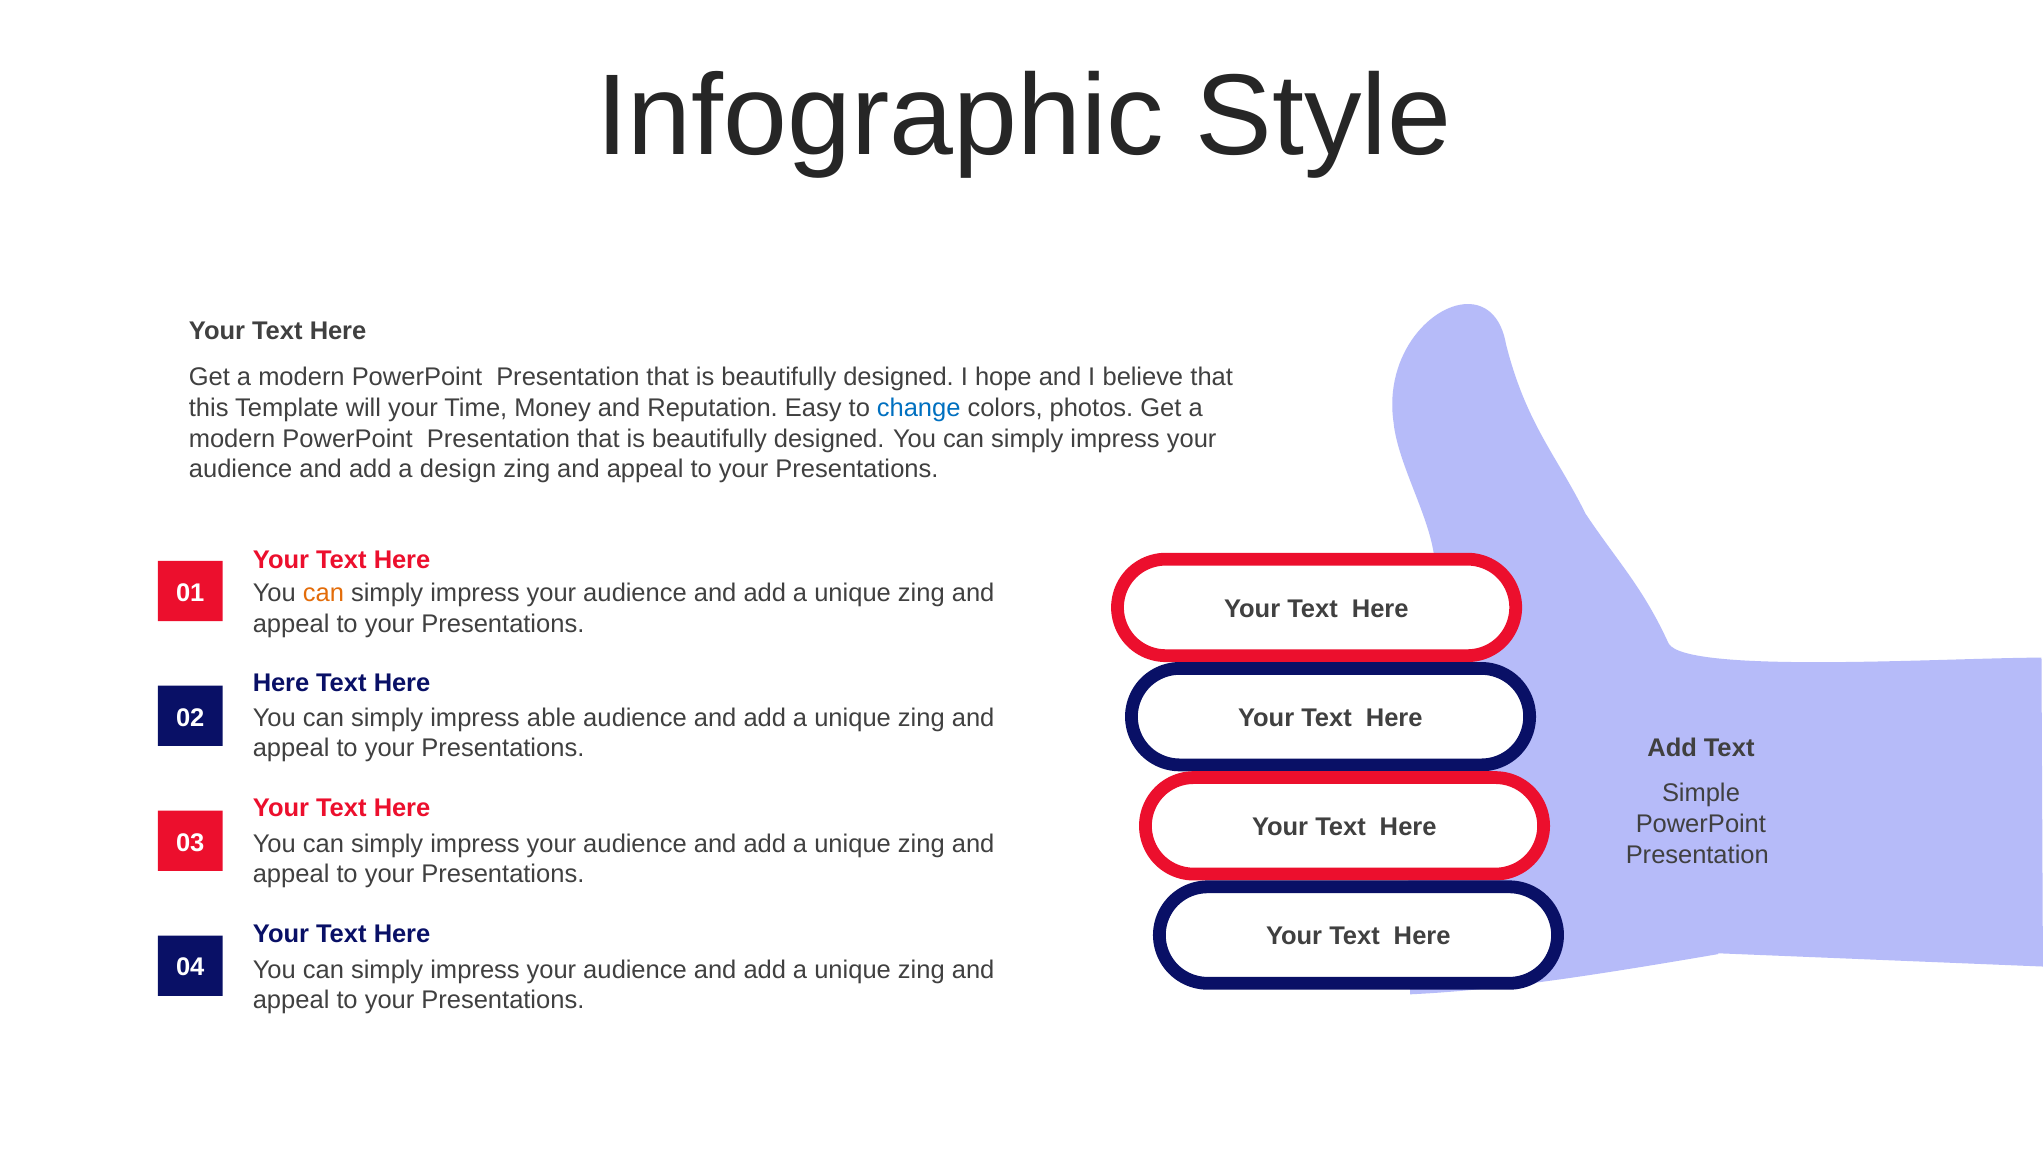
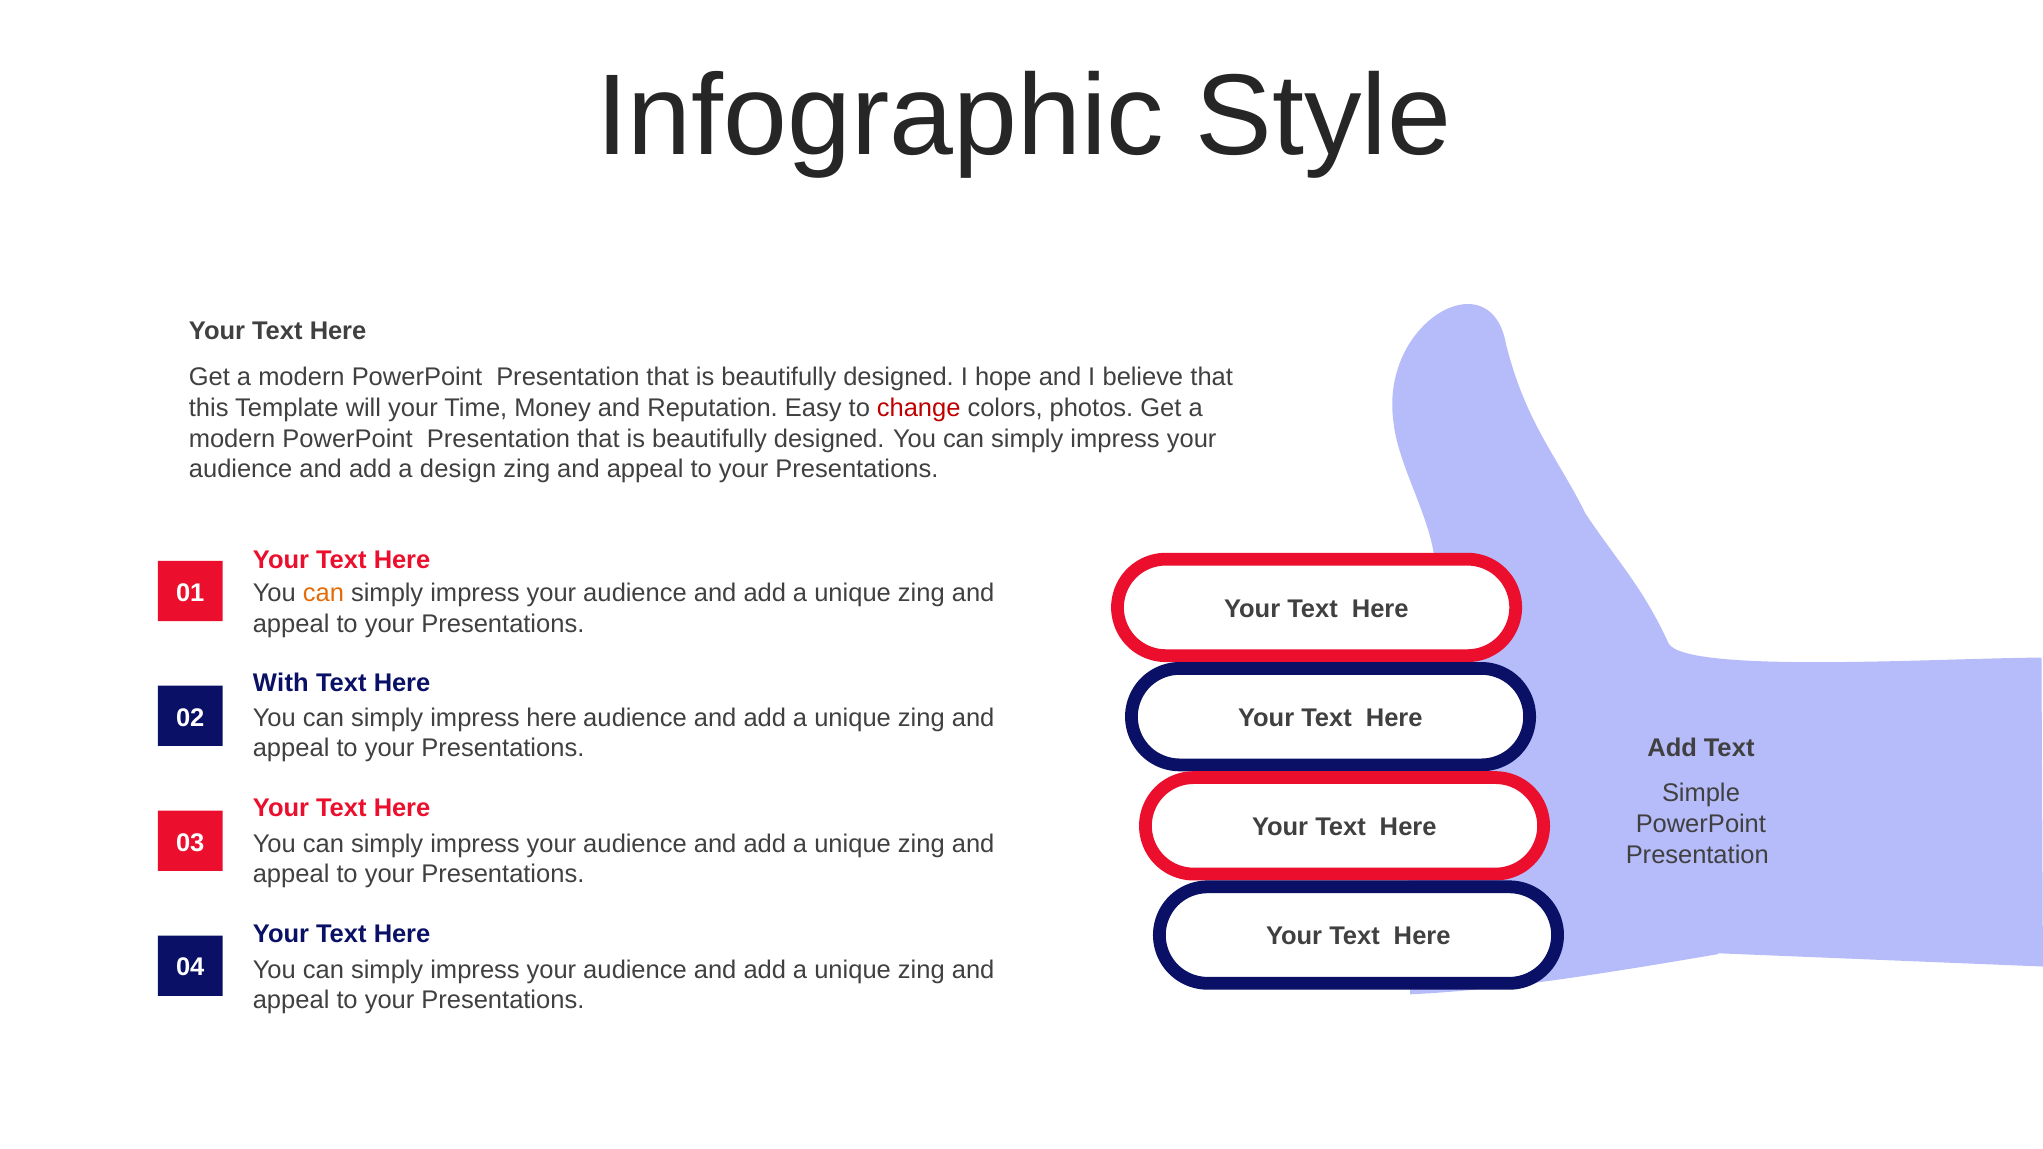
change colour: blue -> red (919, 408)
Here: Here -> With (281, 683)
impress able: able -> here (552, 718)
